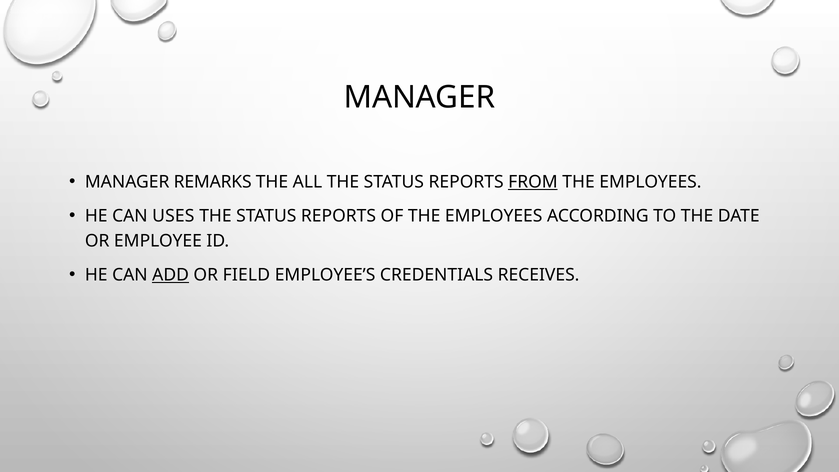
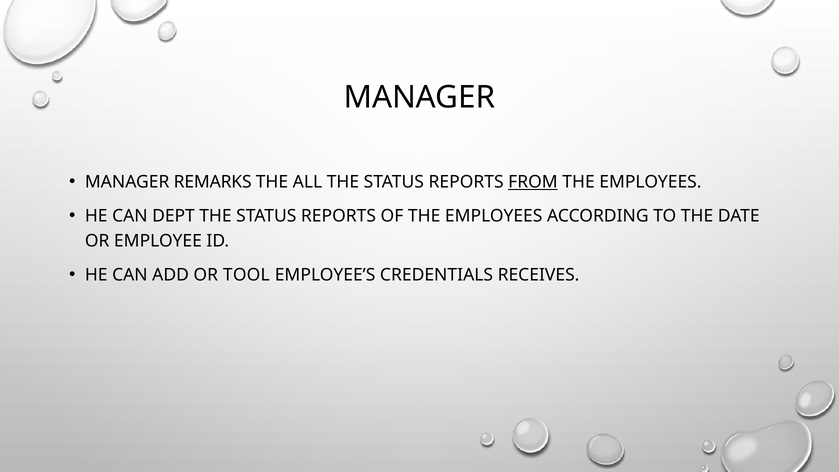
USES: USES -> DEPT (173, 216)
ADD underline: present -> none (171, 275)
FIELD: FIELD -> TOOL (246, 275)
